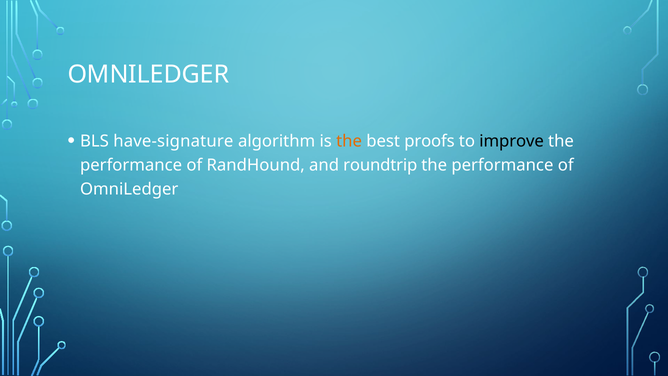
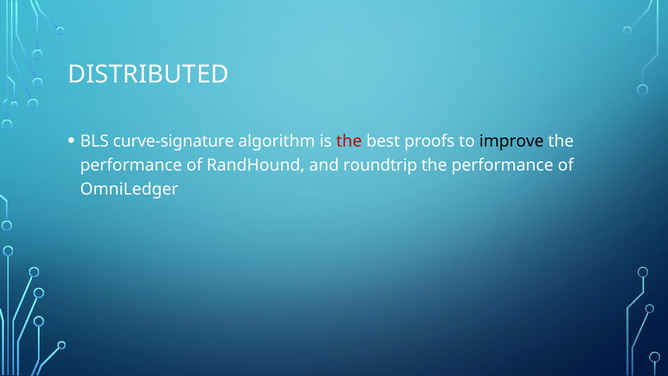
OMNILEDGER: OMNILEDGER -> DISTRIBUTED (148, 74)
have-signature: have-signature -> curve-signature (173, 141)
the colour: orange -> red (349, 141)
